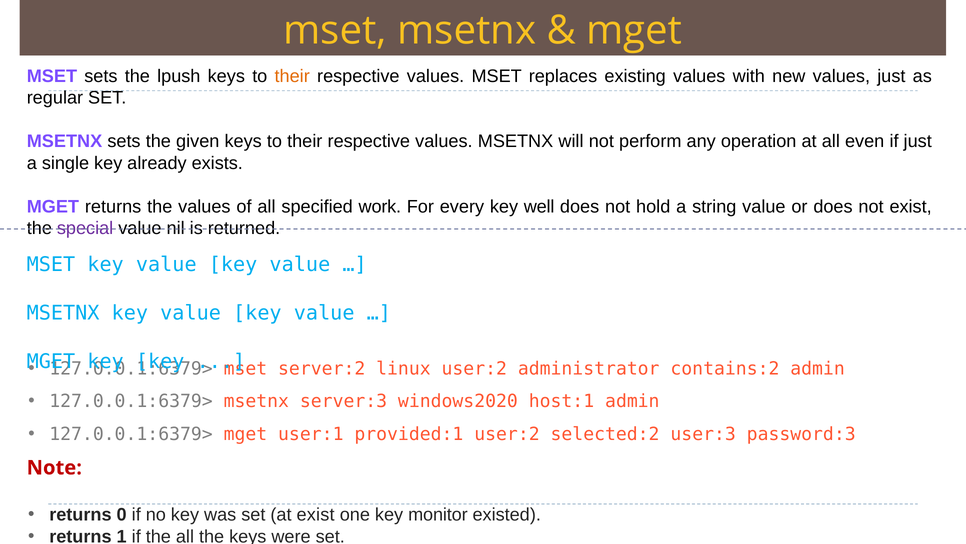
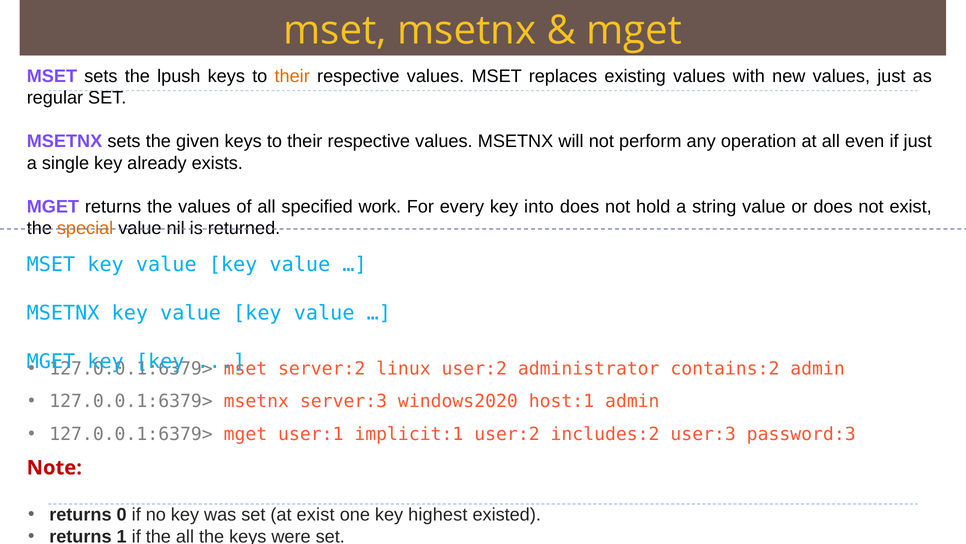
well: well -> into (539, 206)
special colour: purple -> orange (85, 228)
provided:1: provided:1 -> implicit:1 (409, 434)
selected:2: selected:2 -> includes:2 (605, 434)
monitor: monitor -> highest (438, 514)
